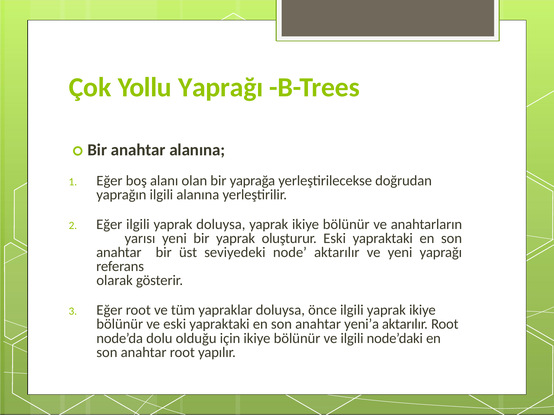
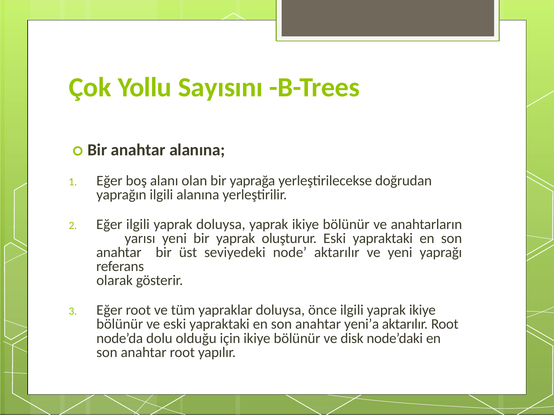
Yollu Yaprağı: Yaprağı -> Sayısını (221, 87)
ve ilgili: ilgili -> disk (352, 339)
